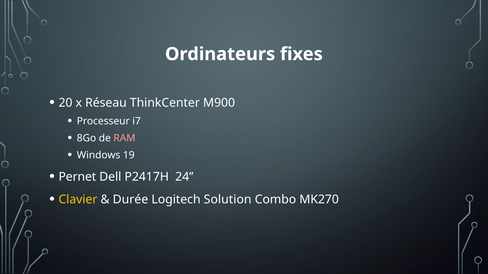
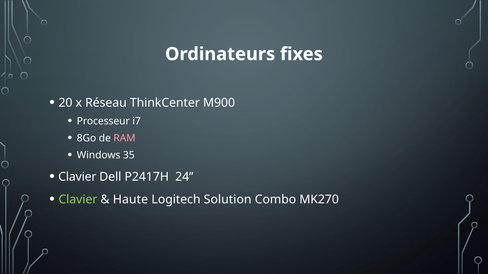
19: 19 -> 35 (129, 156)
Pernet: Pernet -> Clavier (77, 177)
Clavier colour: yellow -> light green (78, 200)
Durée: Durée -> Haute (130, 200)
